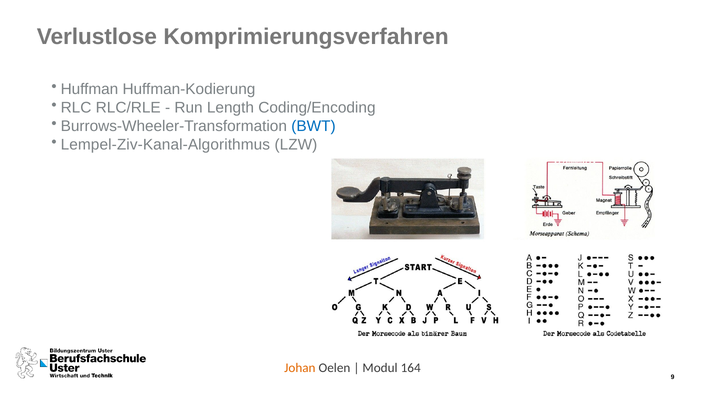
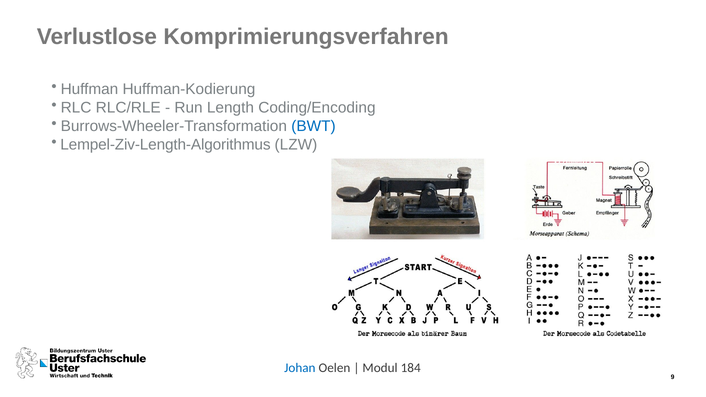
Lempel-Ziv-Kanal-Algorithmus: Lempel-Ziv-Kanal-Algorithmus -> Lempel-Ziv-Length-Algorithmus (165, 145)
Johan colour: orange -> blue (300, 368)
164: 164 -> 184 (411, 368)
